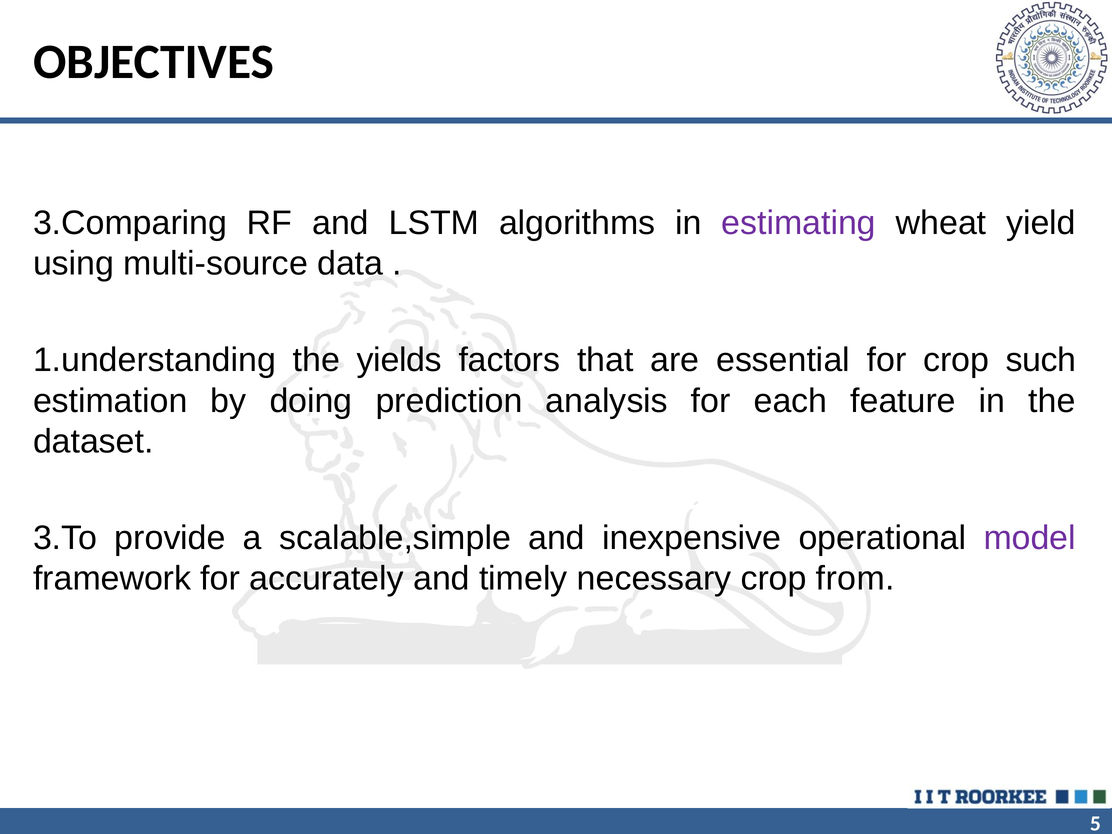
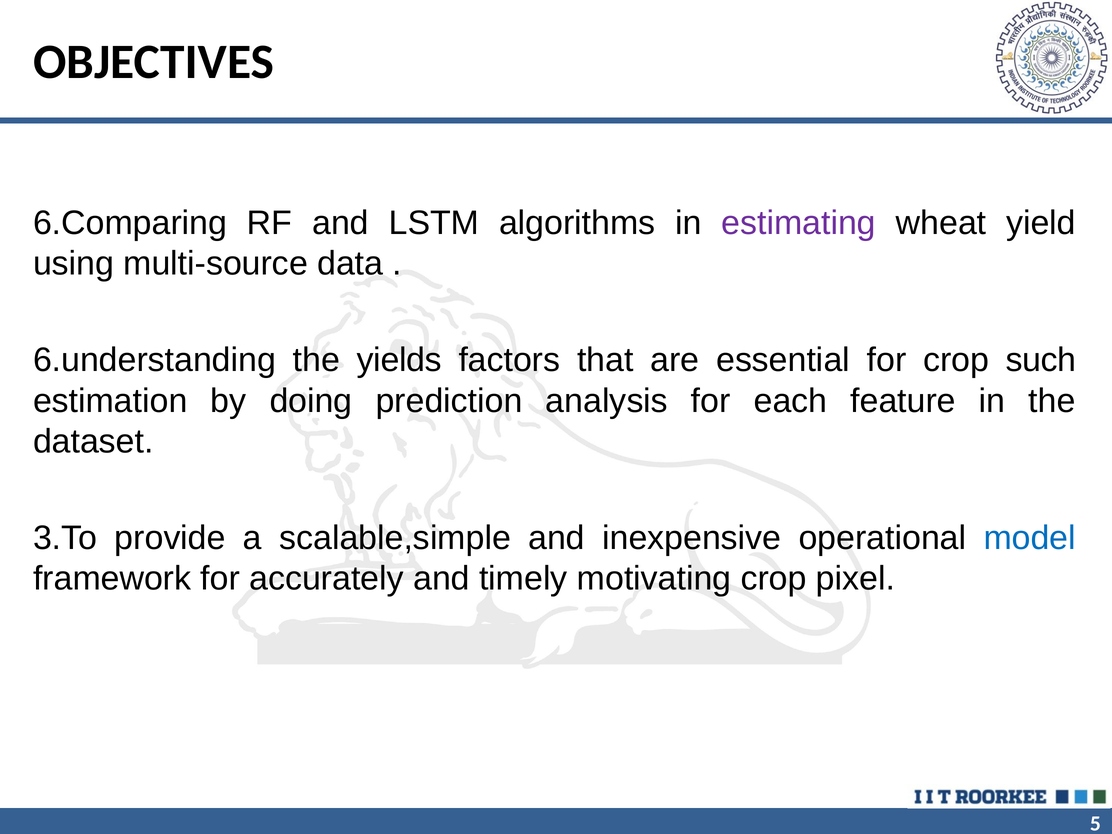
3.Comparing: 3.Comparing -> 6.Comparing (130, 223)
1.understanding: 1.understanding -> 6.understanding (155, 360)
model colour: purple -> blue (1030, 538)
necessary: necessary -> motivating (654, 579)
from: from -> pixel (855, 579)
